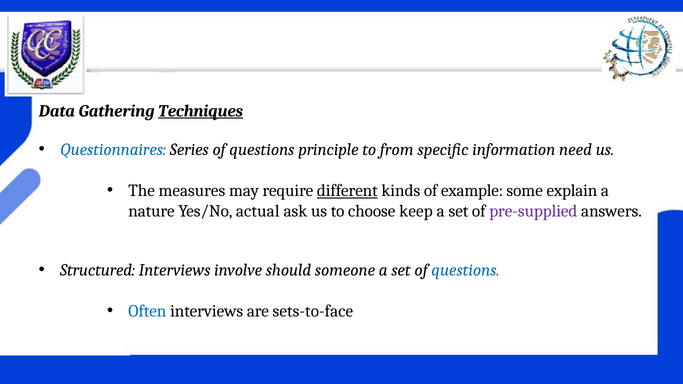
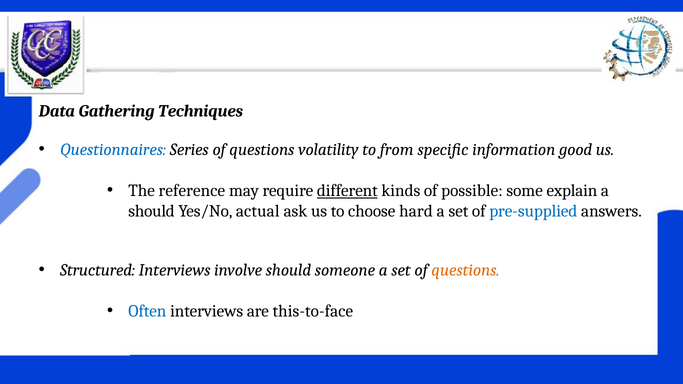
Techniques underline: present -> none (201, 111)
principle: principle -> volatility (328, 150)
need: need -> good (576, 150)
measures: measures -> reference (192, 191)
example: example -> possible (472, 191)
nature: nature -> should (152, 211)
keep: keep -> hard (416, 211)
pre-supplied colour: purple -> blue (533, 211)
questions colour: blue -> orange (465, 270)
sets-to-face: sets-to-face -> this-to-face (313, 311)
